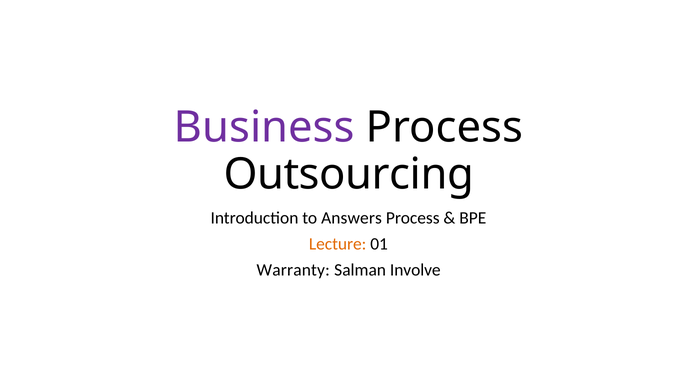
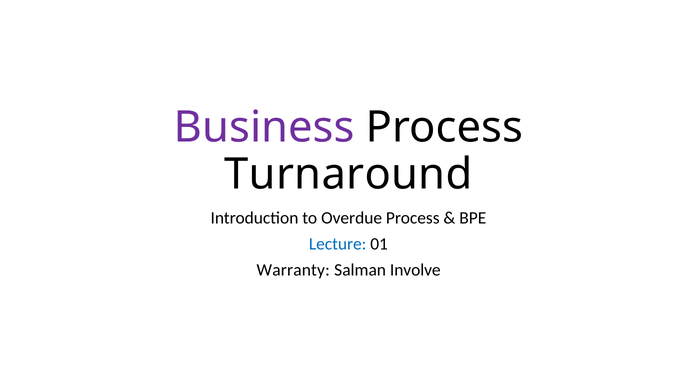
Outsourcing: Outsourcing -> Turnaround (348, 174)
Answers: Answers -> Overdue (352, 218)
Lecture colour: orange -> blue (338, 244)
